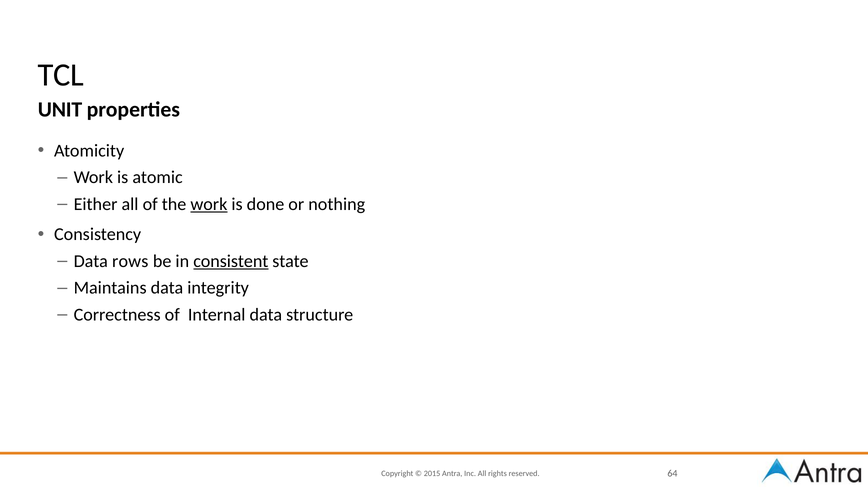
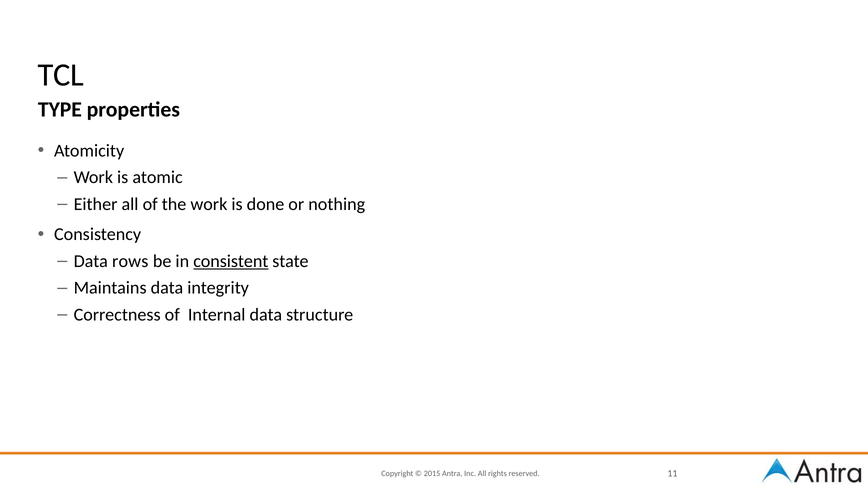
UNIT: UNIT -> TYPE (60, 109)
work underline: present -> none (209, 204)
64: 64 -> 11 (672, 474)
